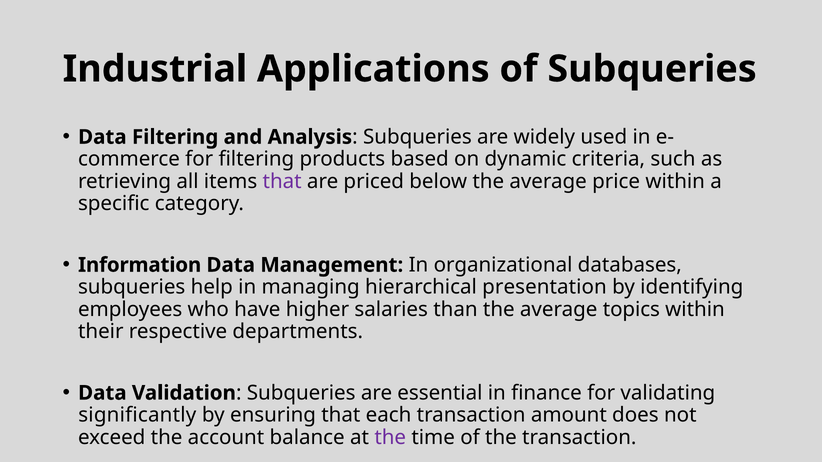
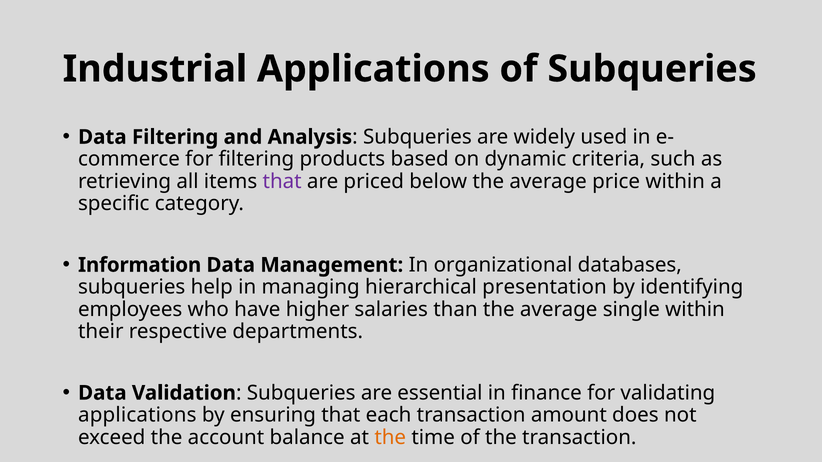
topics: topics -> single (631, 310)
significantly: significantly -> applications (137, 415)
the colour: purple -> orange (390, 438)
